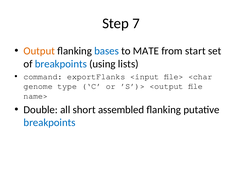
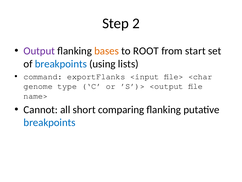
7: 7 -> 2 (136, 23)
Output colour: orange -> purple (39, 51)
bases colour: blue -> orange (107, 51)
MATE: MATE -> ROOT (146, 51)
Double: Double -> Cannot (41, 109)
assembled: assembled -> comparing (121, 109)
